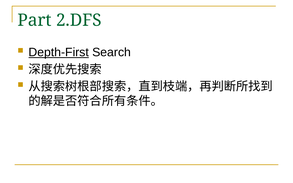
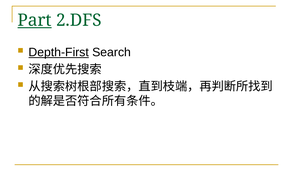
Part underline: none -> present (35, 20)
